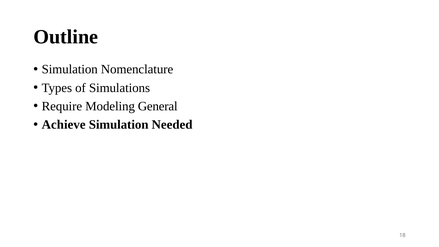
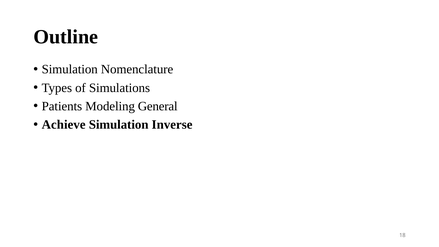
Require: Require -> Patients (62, 106)
Needed: Needed -> Inverse (172, 125)
